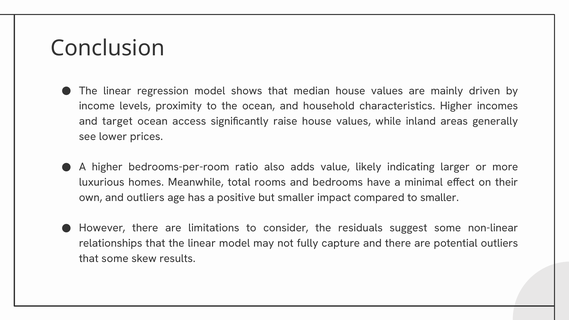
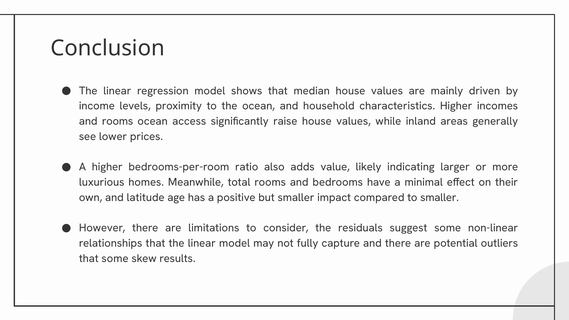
and target: target -> rooms (118, 121)
and outliers: outliers -> latitude (146, 198)
